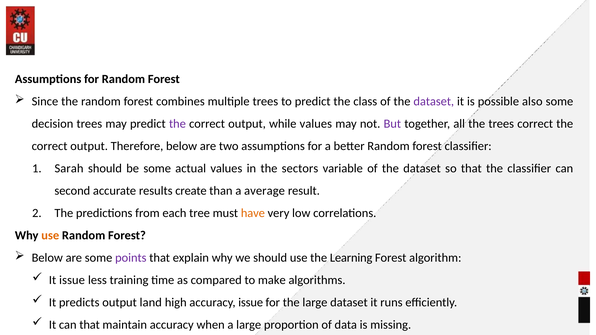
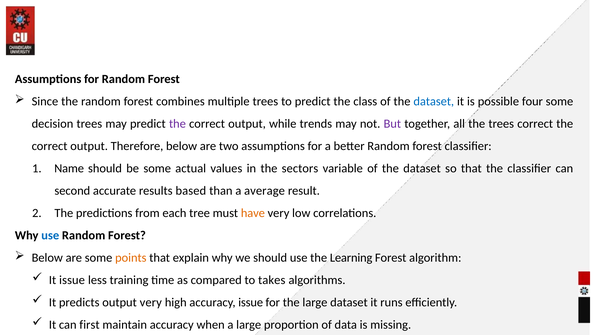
dataset colour: purple -> blue (434, 101)
also: also -> four (532, 101)
while values: values -> trends (316, 124)
Sarah: Sarah -> Name (69, 168)
create: create -> based (191, 191)
use colour: orange -> blue (50, 236)
points colour: purple -> orange (131, 258)
make: make -> takes (272, 280)
output land: land -> very (151, 303)
can that: that -> first (90, 325)
